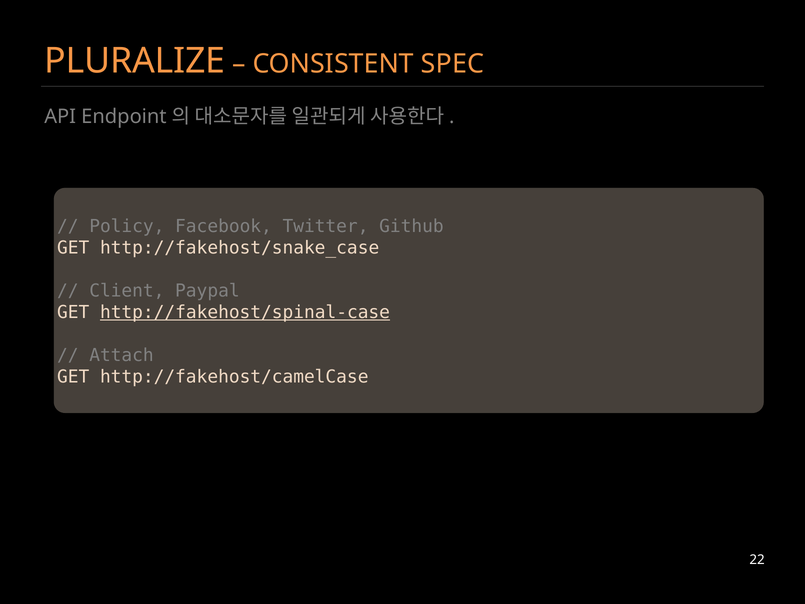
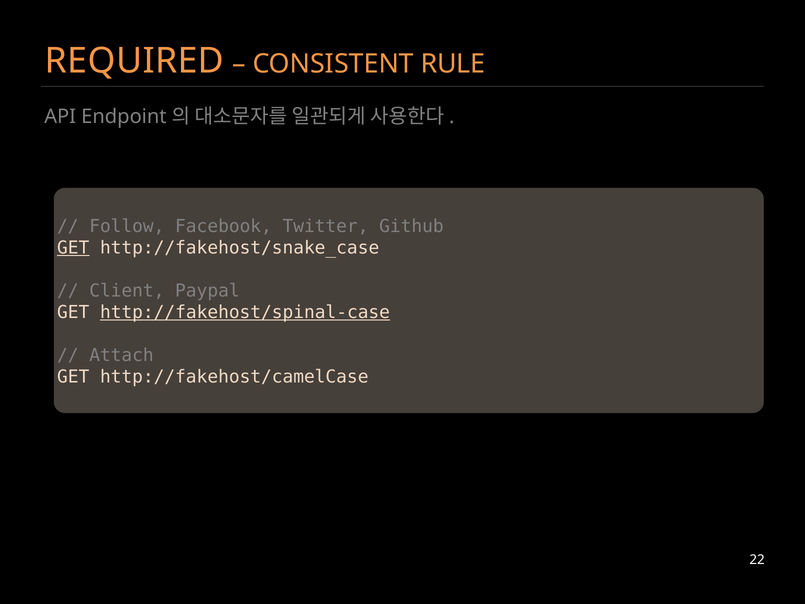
PLURALIZE: PLURALIZE -> REQUIRED (134, 61)
SPEC: SPEC -> RULE (453, 64)
Policy: Policy -> Follow (127, 226)
GET underline: none -> present (73, 248)
